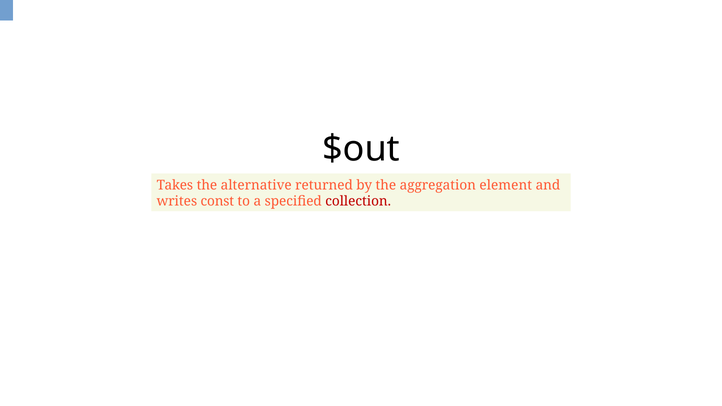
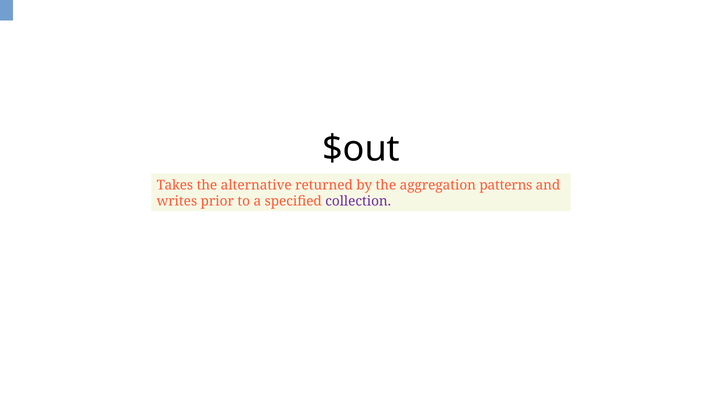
element: element -> patterns (506, 185)
const: const -> prior (217, 201)
collection colour: red -> purple (358, 201)
